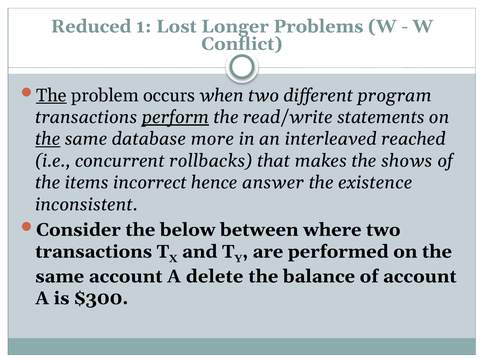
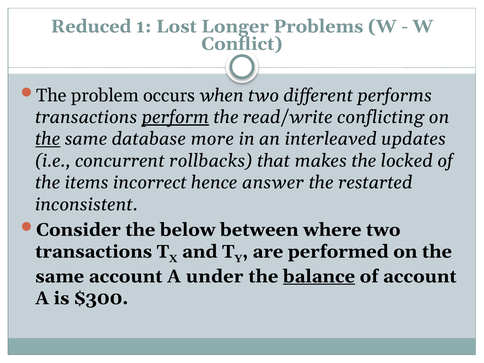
The underline: present -> none (51, 95)
program: program -> performs (395, 95)
statements: statements -> conflicting (381, 117)
reached: reached -> updates (414, 139)
shows: shows -> locked (407, 161)
existence: existence -> restarted (375, 183)
delete: delete -> under (215, 276)
balance underline: none -> present (319, 276)
